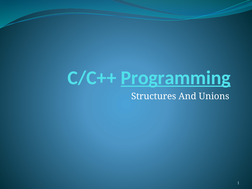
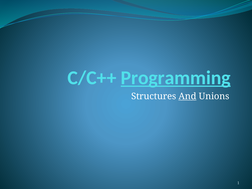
And underline: none -> present (187, 96)
